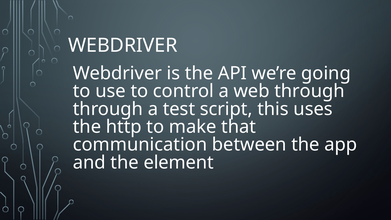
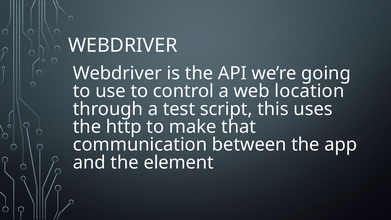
web through: through -> location (309, 91)
